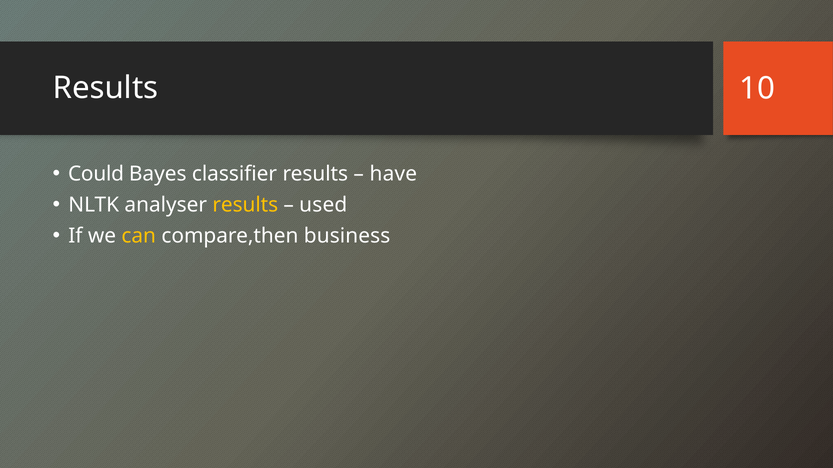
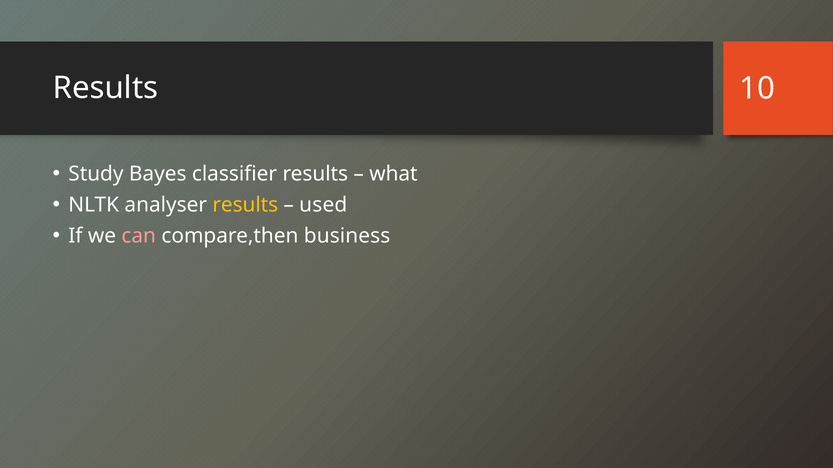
Could: Could -> Study (96, 174)
have: have -> what (393, 174)
can colour: yellow -> pink (139, 236)
